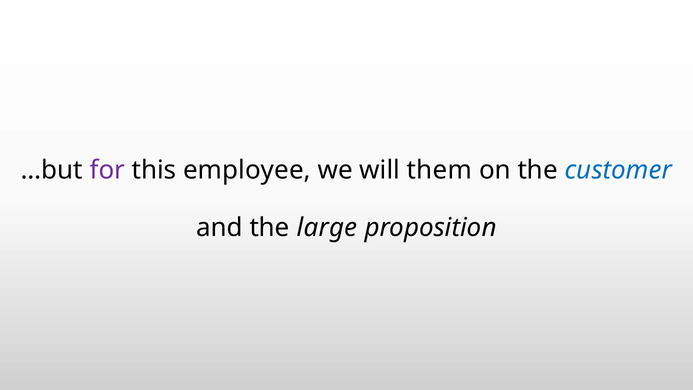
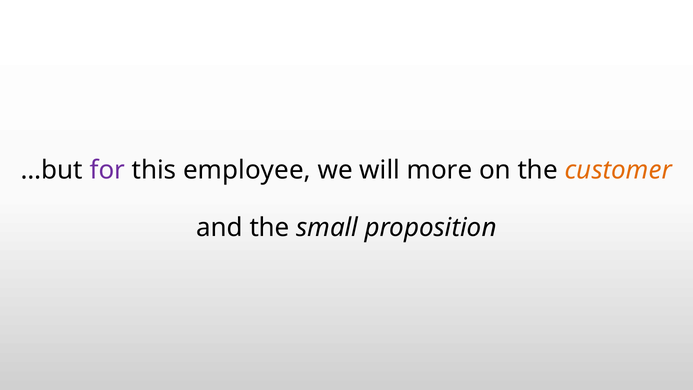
them: them -> more (439, 170)
customer colour: blue -> orange (618, 170)
large: large -> small (327, 228)
